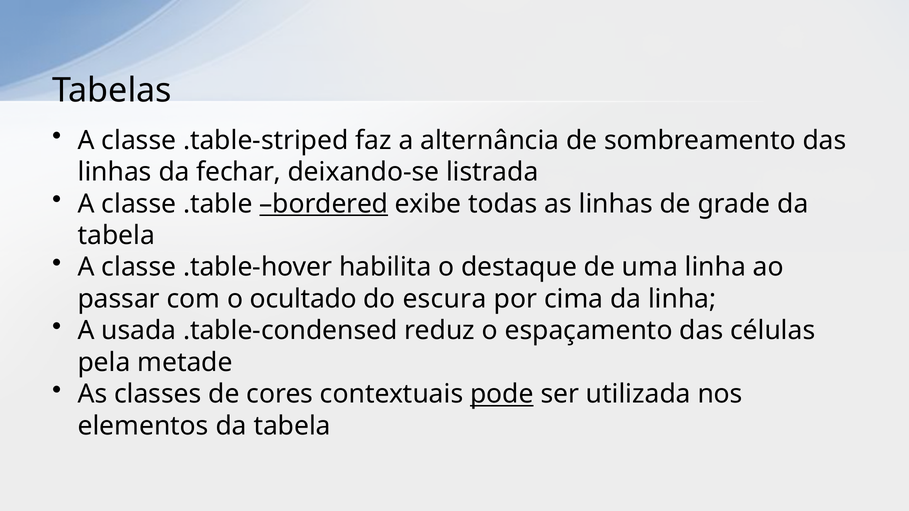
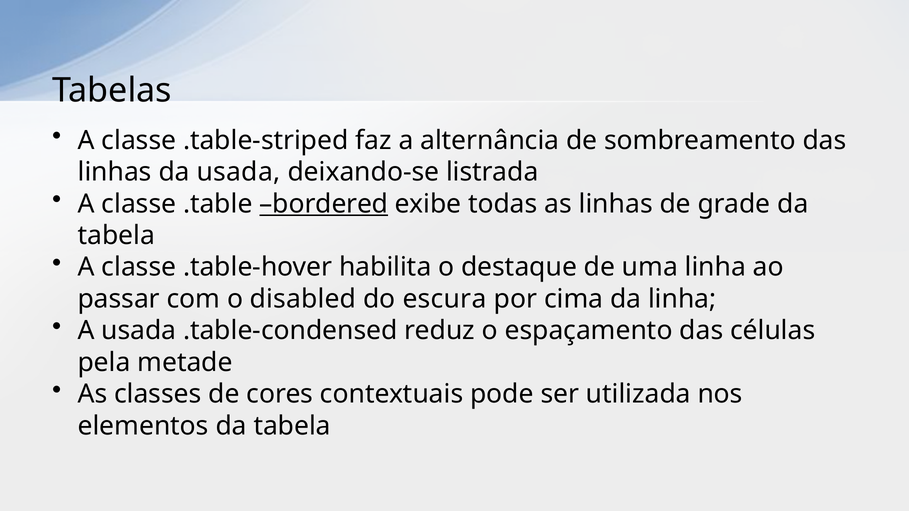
da fechar: fechar -> usada (238, 172)
ocultado: ocultado -> disabled (303, 299)
pode underline: present -> none (502, 394)
